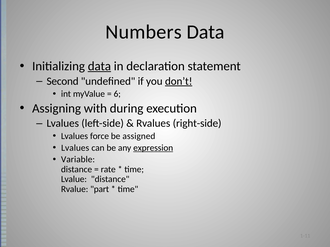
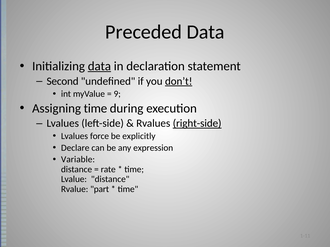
Numbers: Numbers -> Preceded (144, 32)
6: 6 -> 9 (117, 94)
Assigning with: with -> time (95, 108)
right-side underline: none -> present (197, 124)
assigned: assigned -> explicitly (139, 136)
Lvalues: Lvalues -> Declare (75, 148)
expression underline: present -> none (153, 148)
